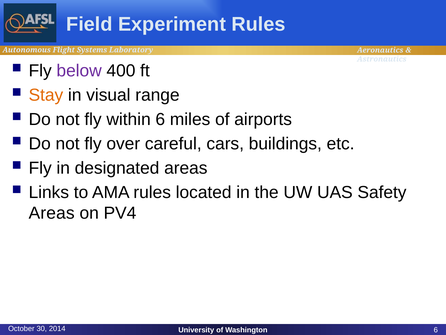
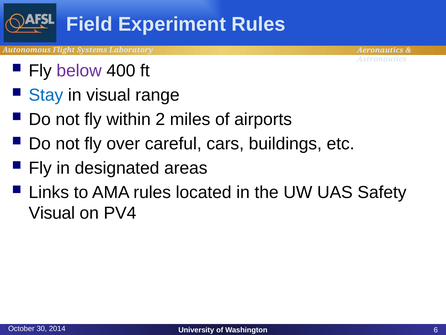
Stay colour: orange -> blue (46, 95)
within 6: 6 -> 2 (160, 119)
Areas: Areas -> Visual (52, 213)
